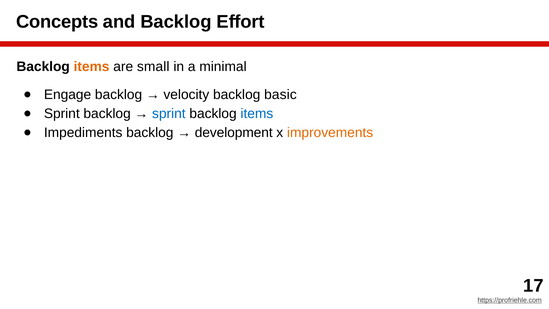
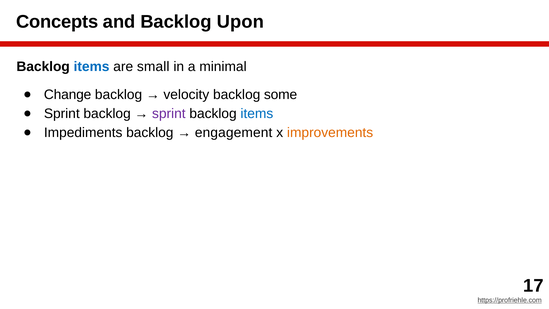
Effort: Effort -> Upon (240, 22)
items colour: orange -> blue (92, 67)
Engage: Engage -> Change (68, 95)
basic: basic -> some (281, 95)
sprint colour: blue -> purple (169, 114)
development: development -> engagement (234, 133)
